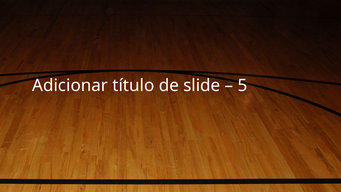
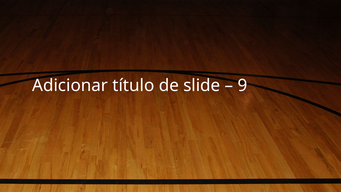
5: 5 -> 9 (243, 85)
